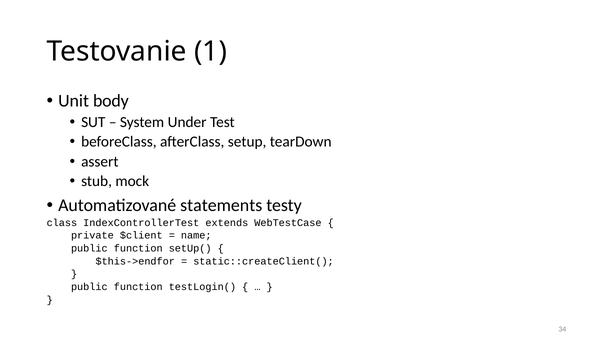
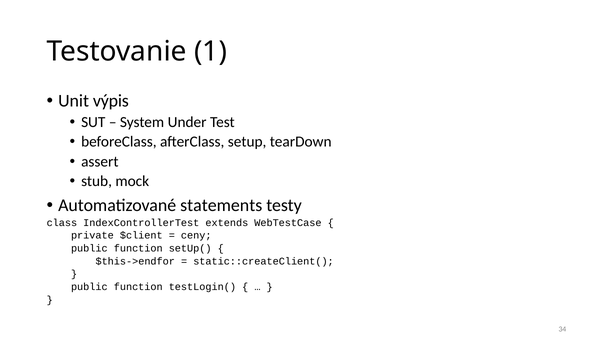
body: body -> výpis (111, 101)
name: name -> ceny (196, 235)
